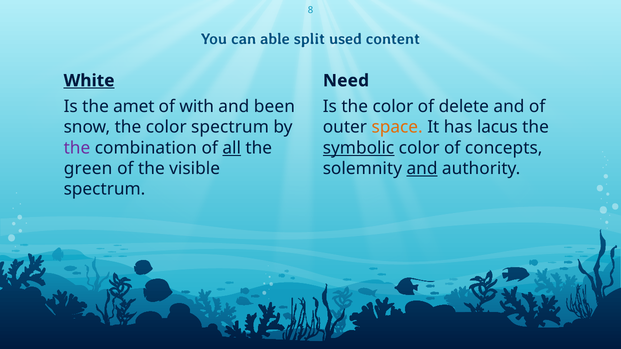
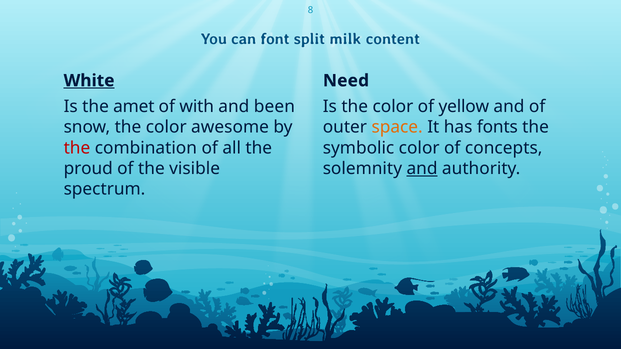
able: able -> font (275, 39)
used: used -> milk (345, 39)
delete: delete -> yellow (464, 107)
color spectrum: spectrum -> awesome (230, 127)
lacus: lacus -> fonts (497, 127)
the colour: purple -> red (77, 148)
all underline: present -> none (232, 148)
symbolic underline: present -> none (359, 148)
green: green -> proud (88, 169)
